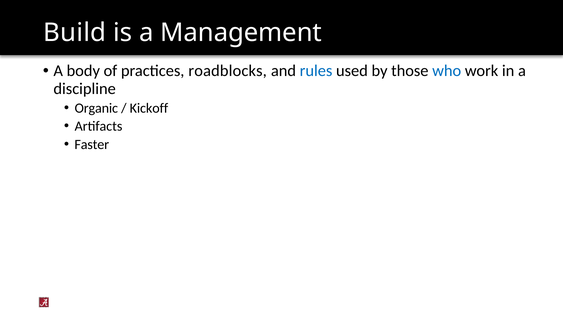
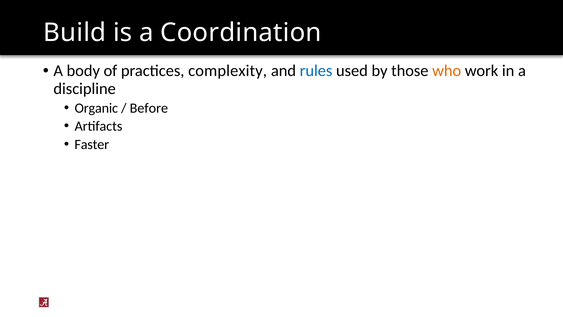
Management: Management -> Coordination (241, 33)
roadblocks: roadblocks -> complexity (228, 71)
who colour: blue -> orange (447, 71)
Kickoff: Kickoff -> Before (149, 108)
